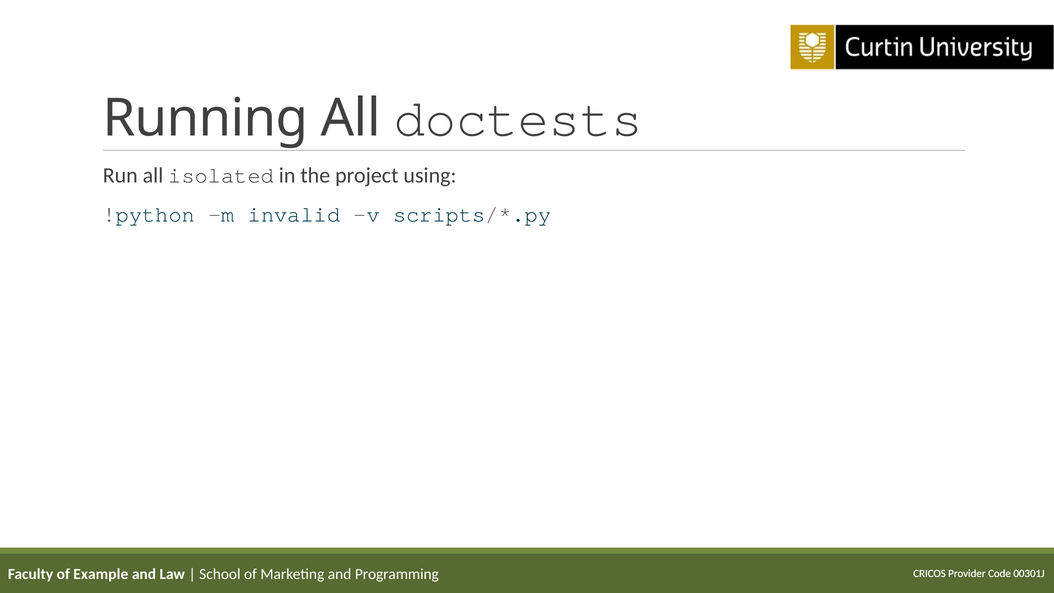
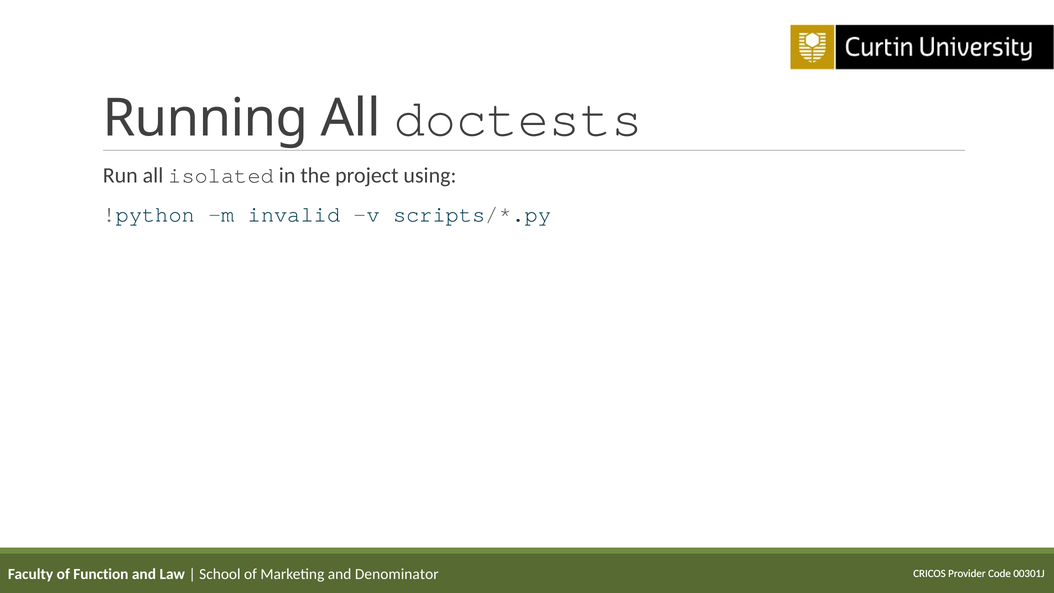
Example: Example -> Function (101, 574)
Programming: Programming -> Denominator (397, 574)
